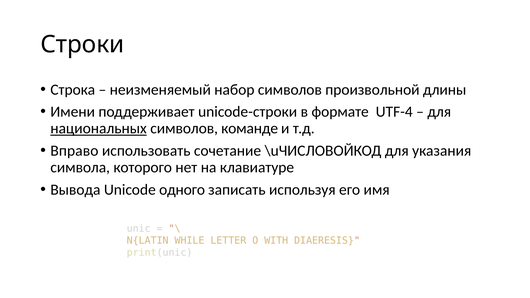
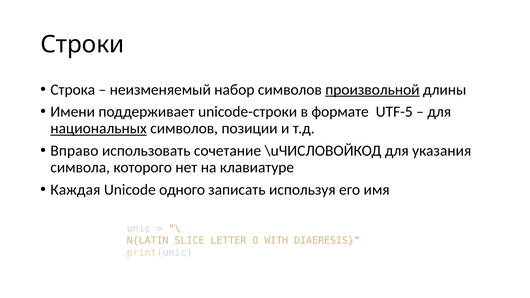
произвольной underline: none -> present (372, 90)
UTF-4: UTF-4 -> UTF-5 (394, 112)
команде: команде -> позиции (250, 129)
Вывода: Вывода -> Каждая (75, 190)
WHILE: WHILE -> SLICE (189, 241)
